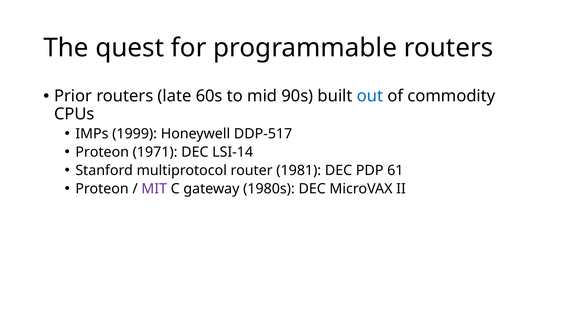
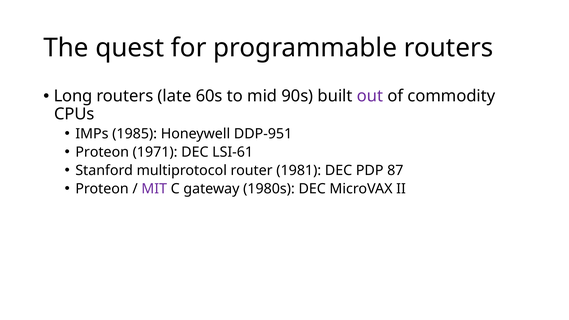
Prior: Prior -> Long (73, 96)
out colour: blue -> purple (370, 96)
1999: 1999 -> 1985 (135, 134)
DDP-517: DDP-517 -> DDP-951 (263, 134)
LSI-14: LSI-14 -> LSI-61 (233, 152)
61: 61 -> 87 (395, 170)
